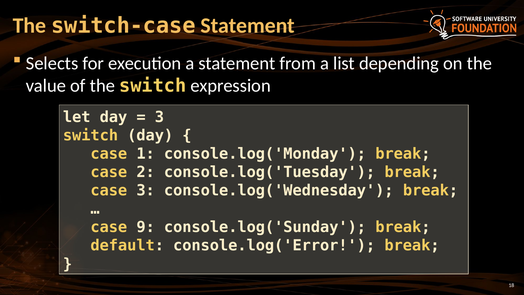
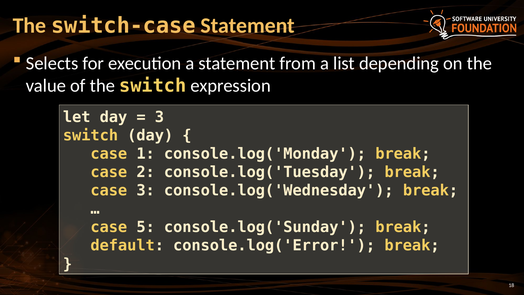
9: 9 -> 5 (146, 227)
